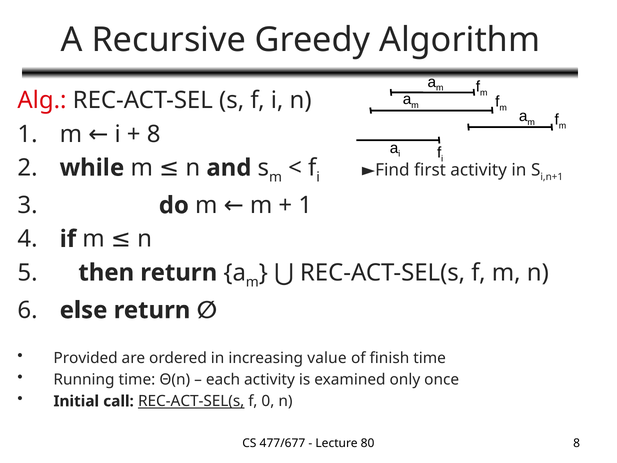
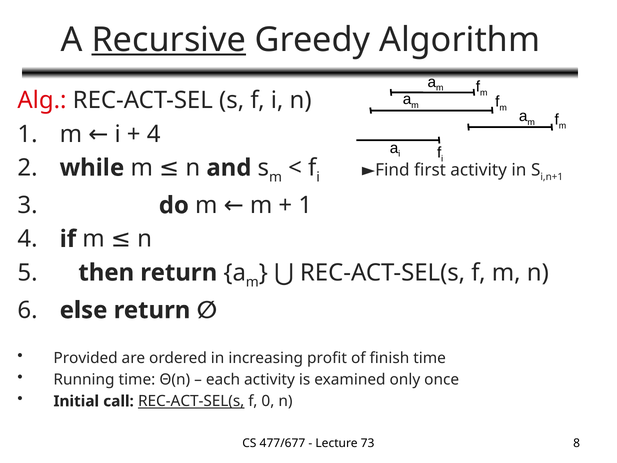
Recursive underline: none -> present (169, 40)
8: 8 -> 4 (154, 134)
value: value -> profit (327, 358)
80: 80 -> 73 (368, 443)
